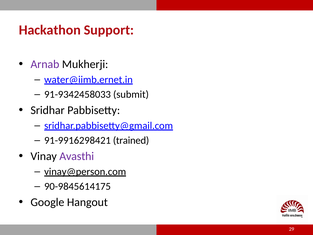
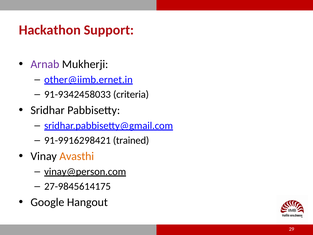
water@iimb.ernet.in: water@iimb.ernet.in -> other@iimb.ernet.in (88, 80)
submit: submit -> criteria (131, 94)
Avasthi colour: purple -> orange (77, 156)
90-9845614175: 90-9845614175 -> 27-9845614175 (78, 186)
